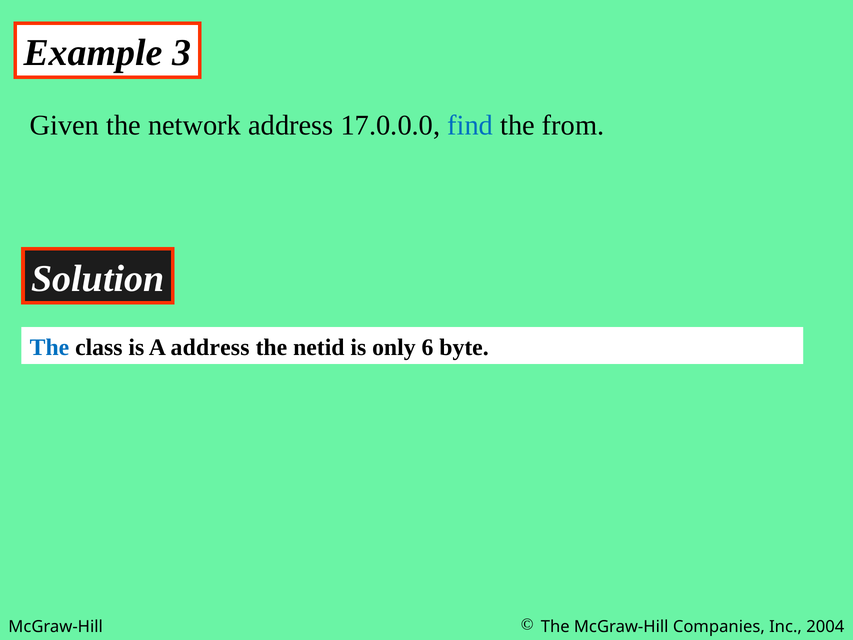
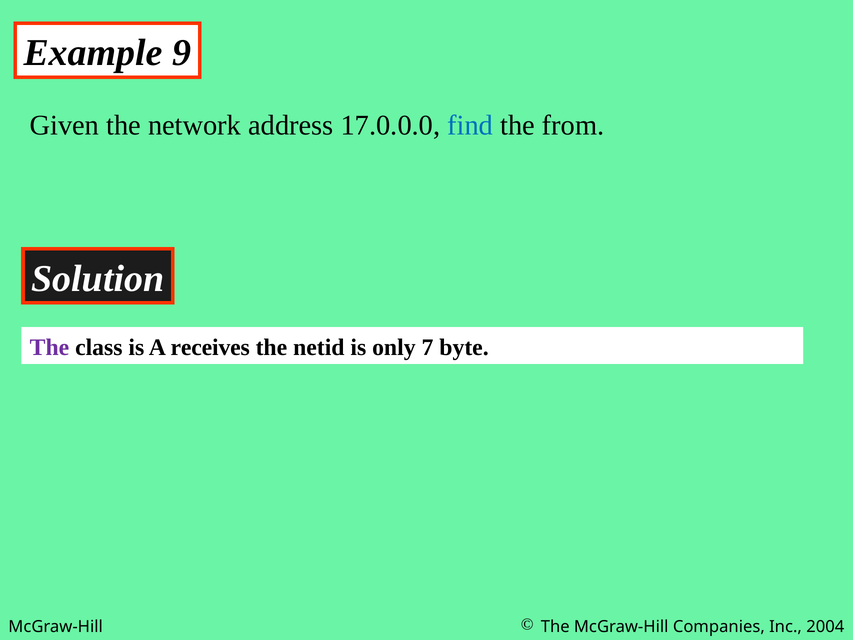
3: 3 -> 9 (182, 53)
The colour: blue -> purple (49, 347)
A address: address -> receives (210, 347)
6: 6 -> 7 (428, 347)
